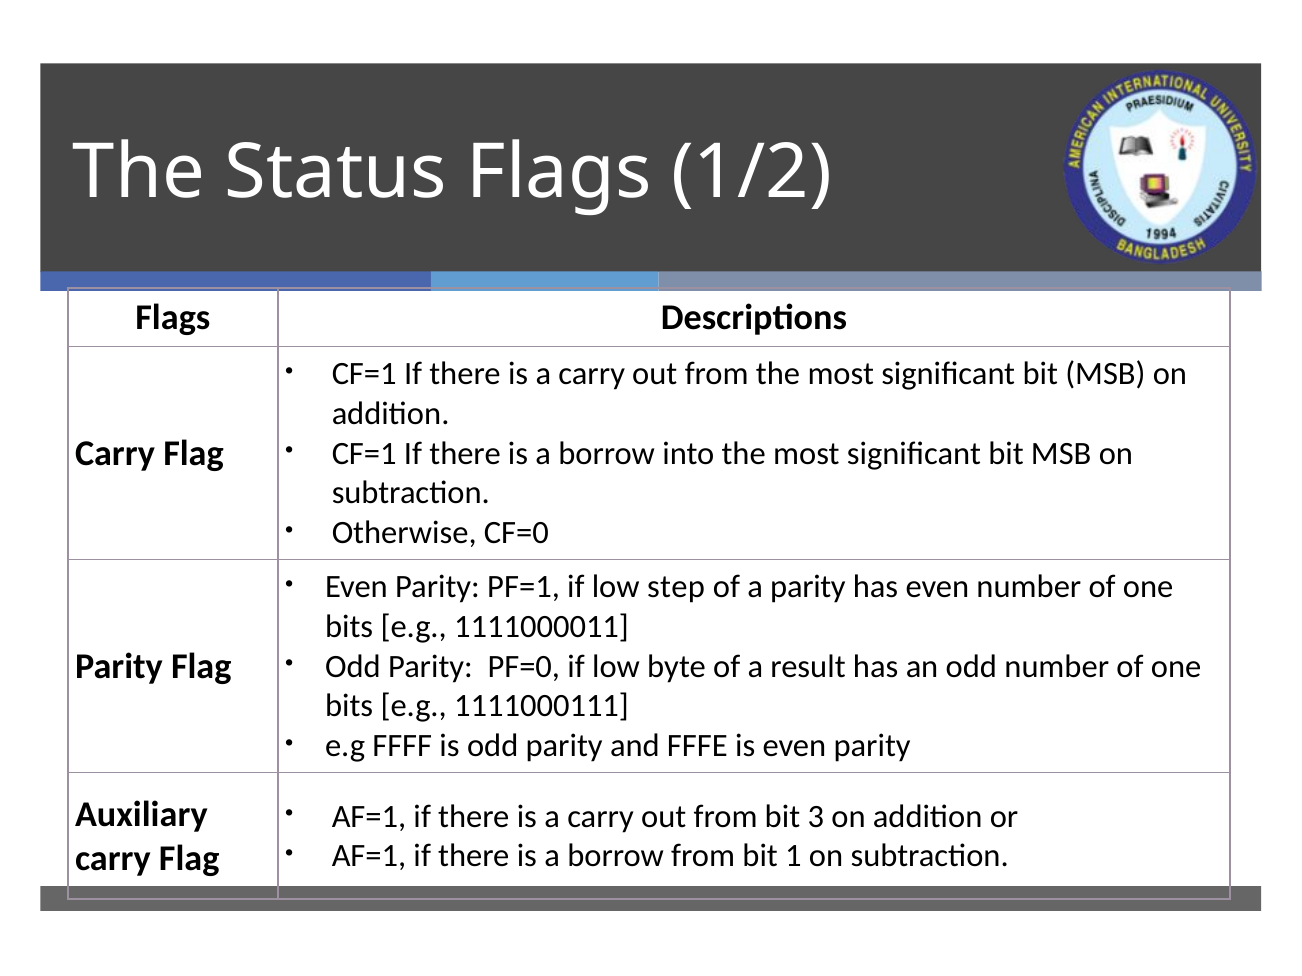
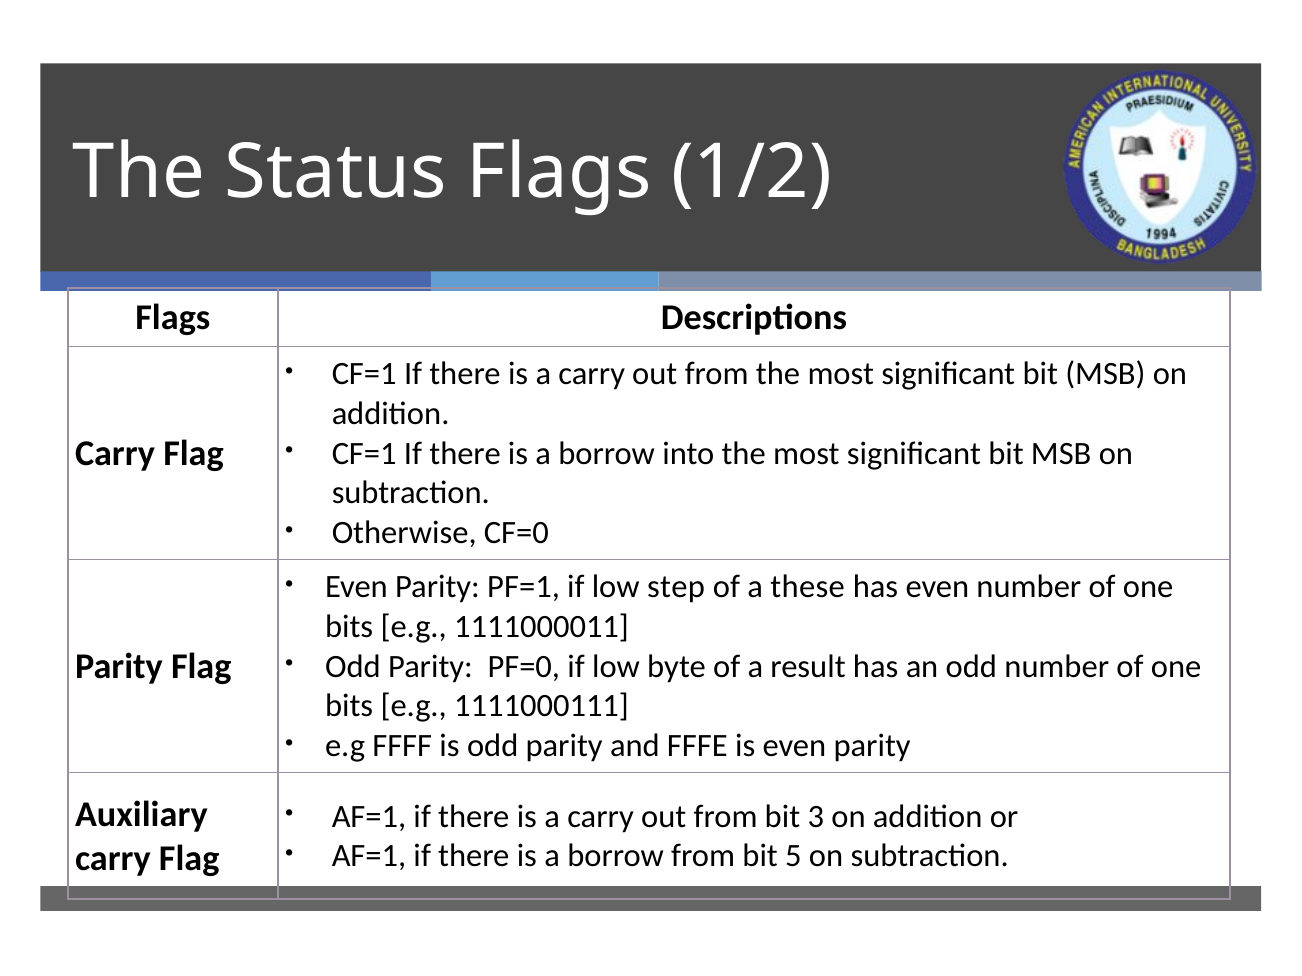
a parity: parity -> these (808, 587)
1: 1 -> 5 (793, 857)
